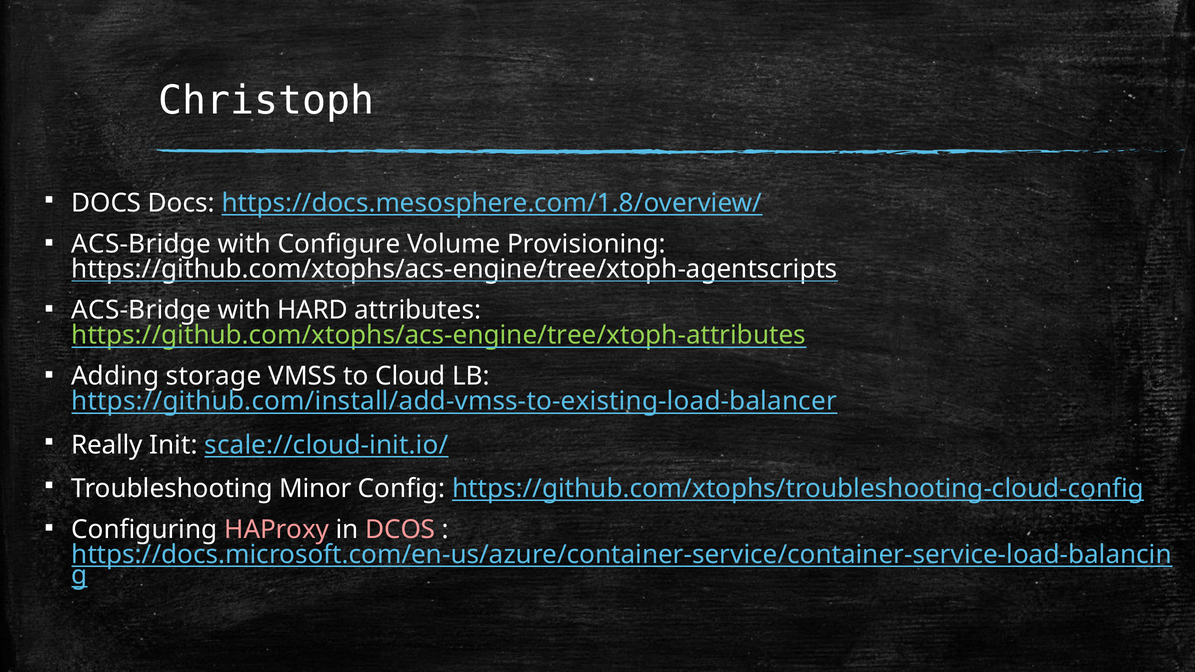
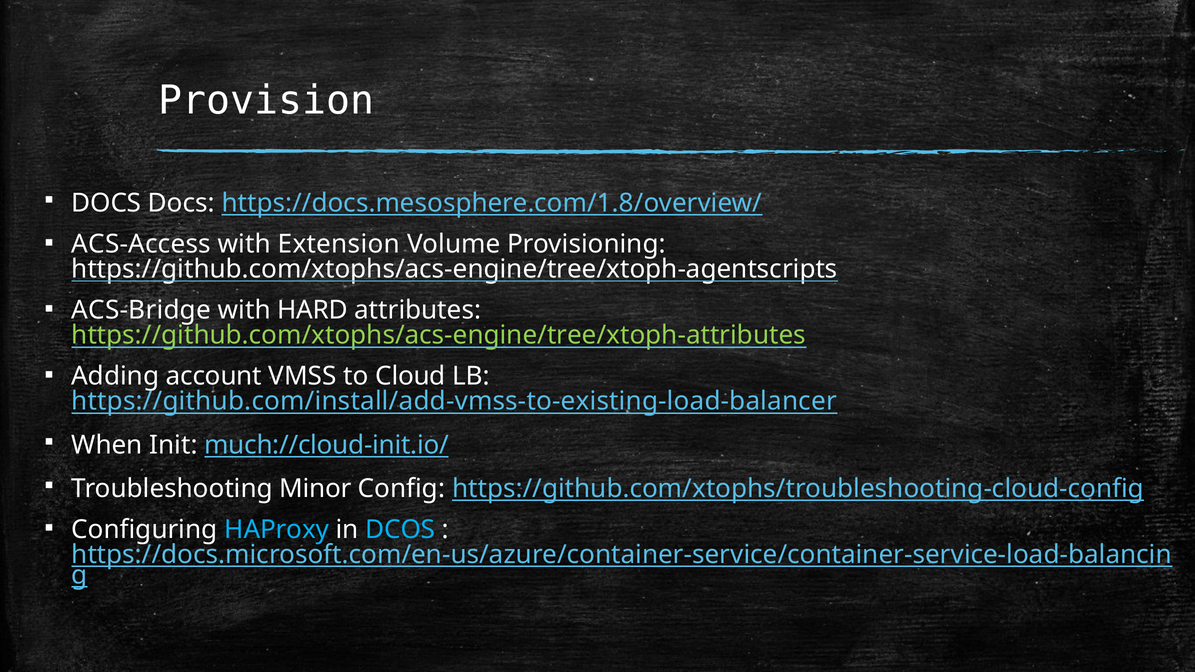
Christoph: Christoph -> Provision (266, 101)
ACS-Bridge: ACS-Bridge -> ACS-Access (141, 244)
Configure: Configure -> Extension (339, 244)
storage: storage -> account (214, 376)
Really: Really -> When (107, 445)
scale://cloud-init.io/: scale://cloud-init.io/ -> much://cloud-init.io/ (327, 445)
HAProxy colour: pink -> light blue (277, 530)
DCOS colour: pink -> light blue (400, 530)
